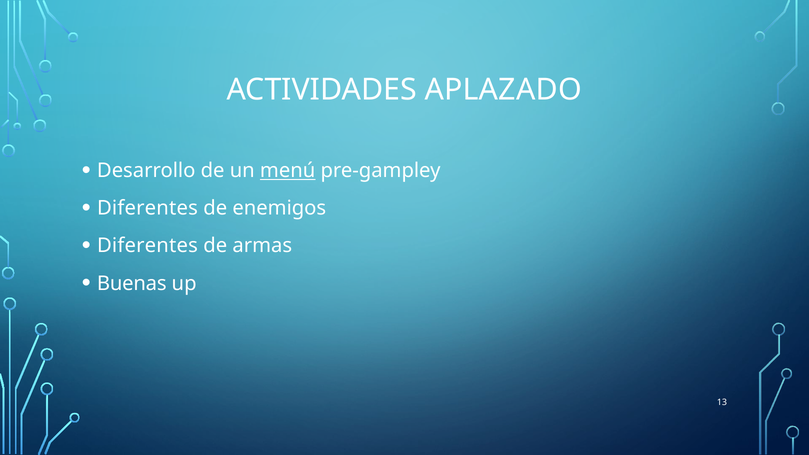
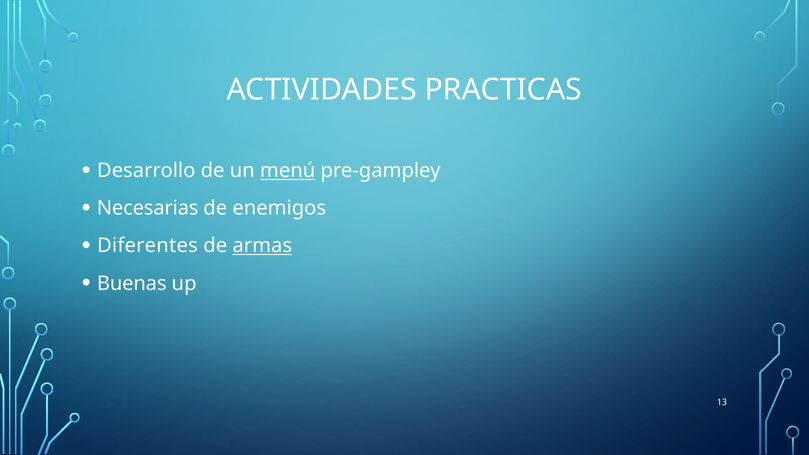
APLAZADO: APLAZADO -> PRACTICAS (503, 90)
Diferentes: Diferentes -> Necesarias (148, 208)
armas underline: none -> present (262, 246)
